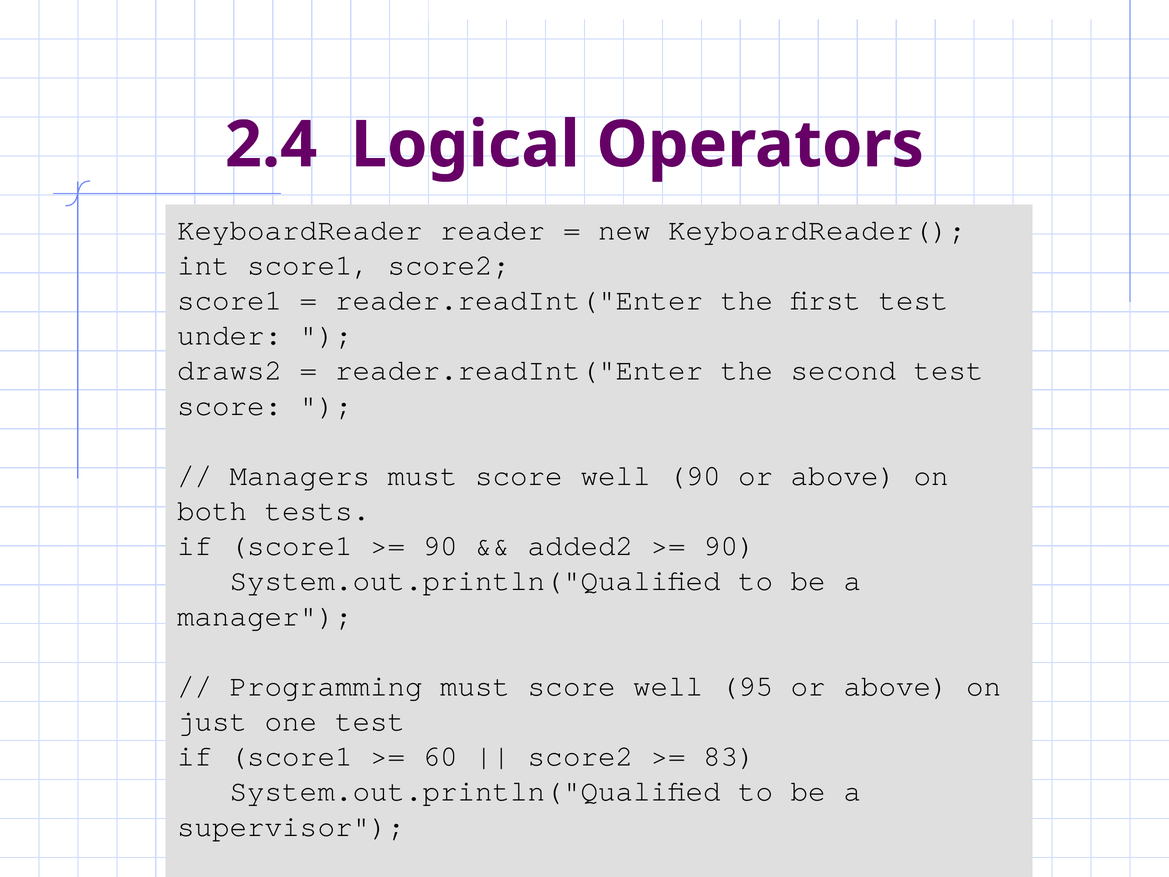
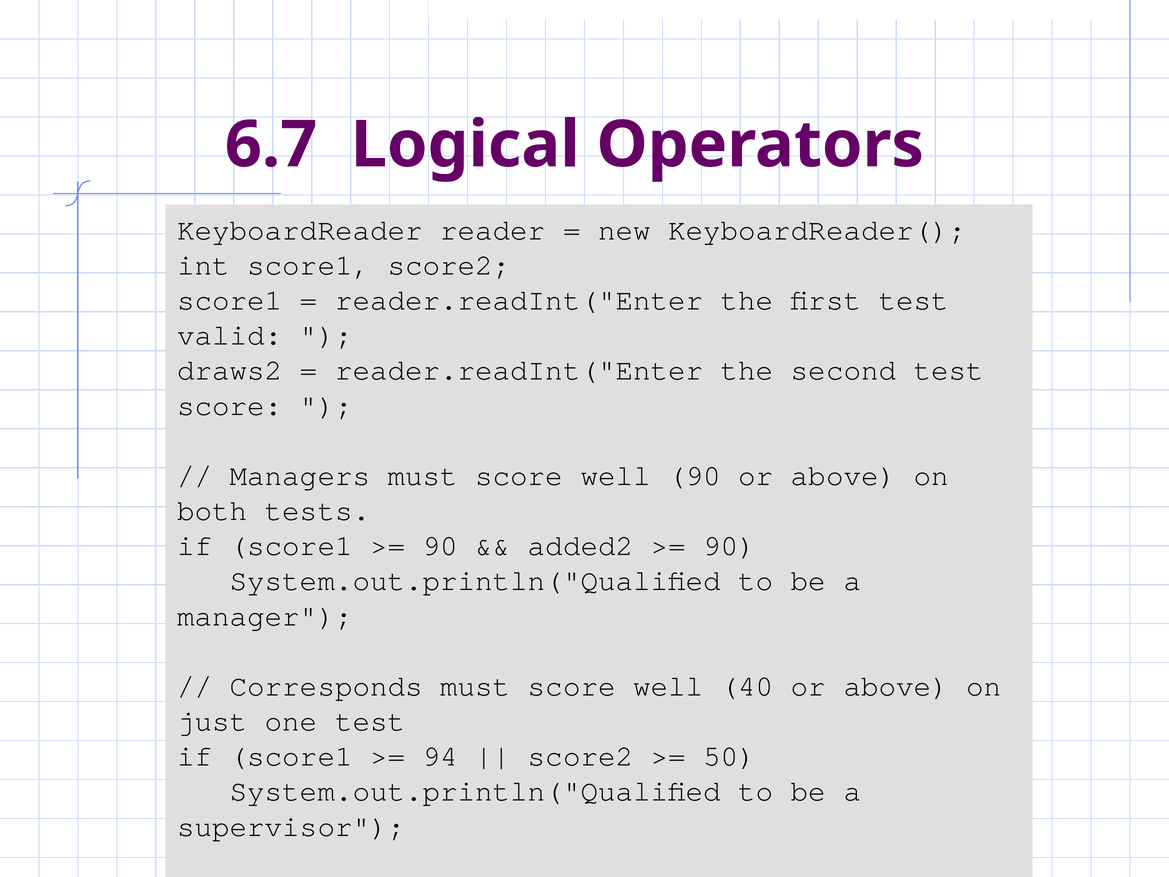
2.4: 2.4 -> 6.7 (271, 145)
under: under -> valid (230, 335)
Programming: Programming -> Corresponds (326, 686)
95: 95 -> 40 (747, 686)
60: 60 -> 94 (440, 756)
83: 83 -> 50 (730, 756)
